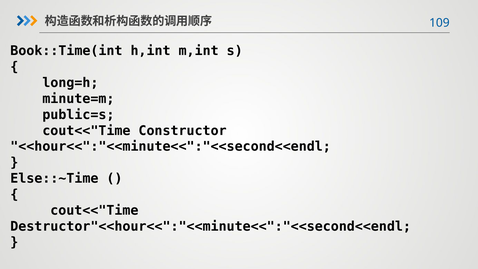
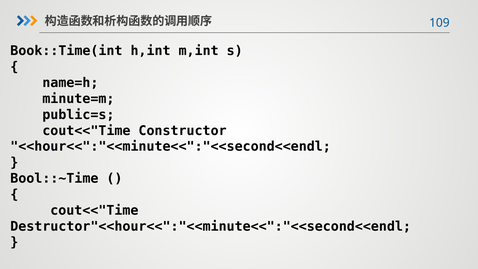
long=h: long=h -> name=h (70, 83)
Else::~Time: Else::~Time -> Bool::~Time (54, 178)
